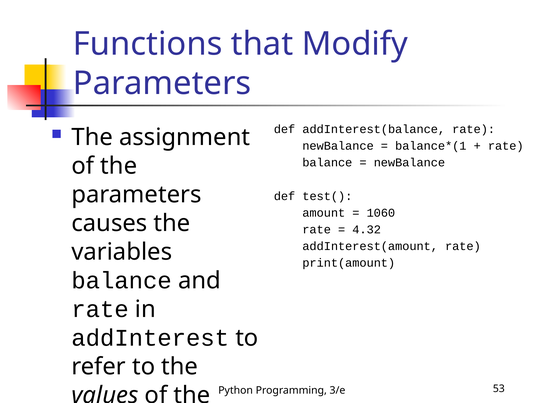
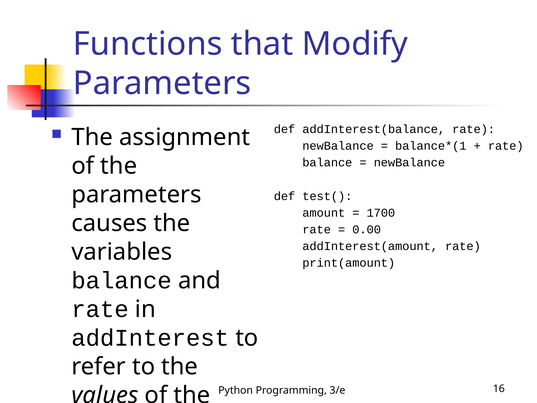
1060: 1060 -> 1700 (381, 213)
4.32: 4.32 -> 0.00 (367, 229)
53: 53 -> 16 (499, 388)
